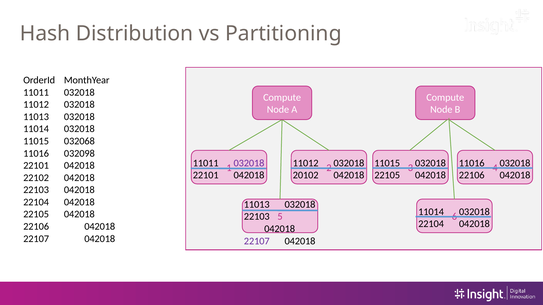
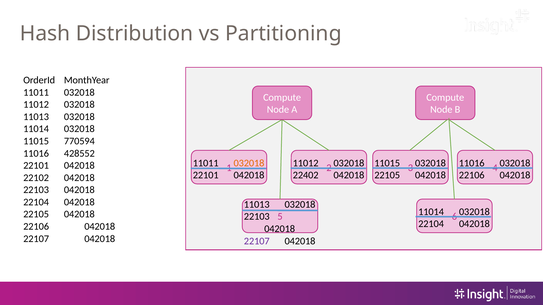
032068: 032068 -> 770594 (79, 141)
032098: 032098 -> 428552 (79, 154)
032018 colour: purple -> orange (249, 163)
20102: 20102 -> 22402 (306, 175)
